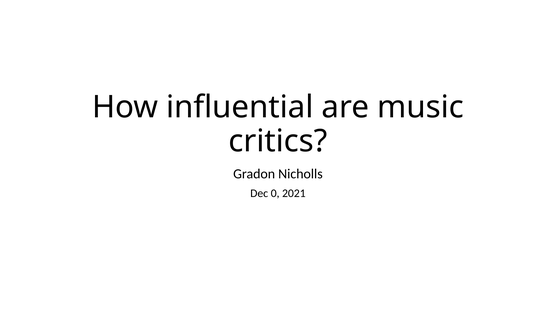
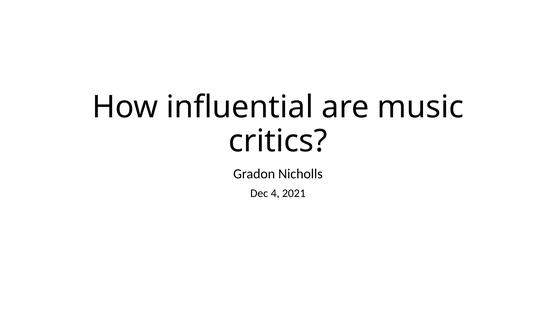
0: 0 -> 4 (275, 193)
